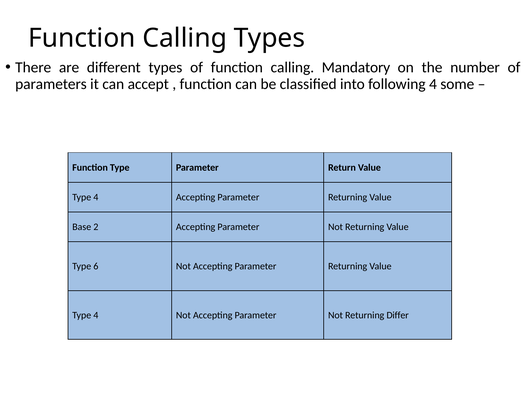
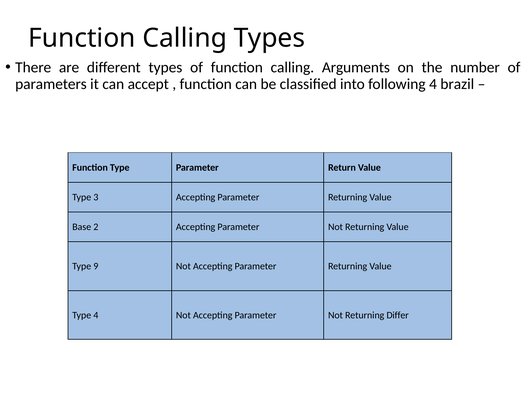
Mandatory: Mandatory -> Arguments (356, 67)
some: some -> brazil (457, 84)
4: 4 -> 3 (96, 197)
6: 6 -> 9 (96, 266)
